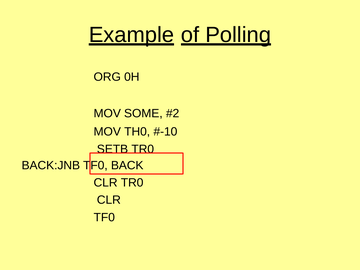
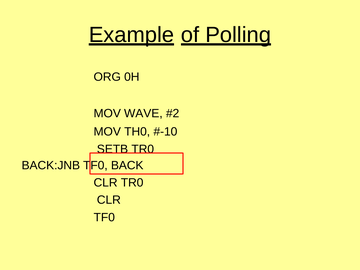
SOME: SOME -> WAVE (143, 113)
